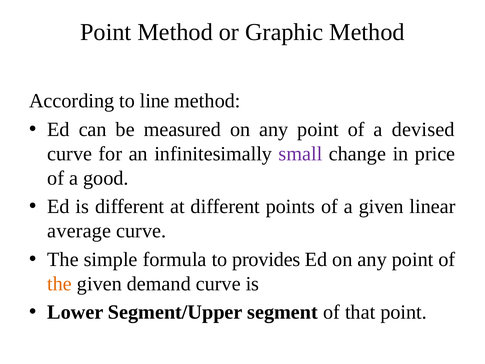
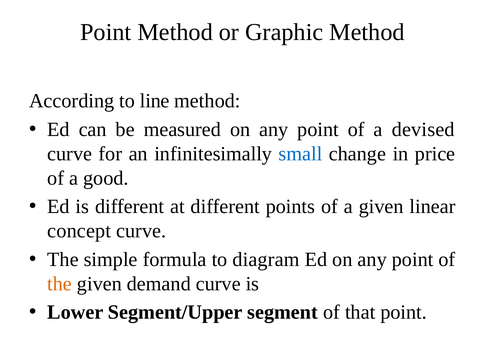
small colour: purple -> blue (300, 154)
average: average -> concept (79, 231)
provides: provides -> diagram (266, 259)
